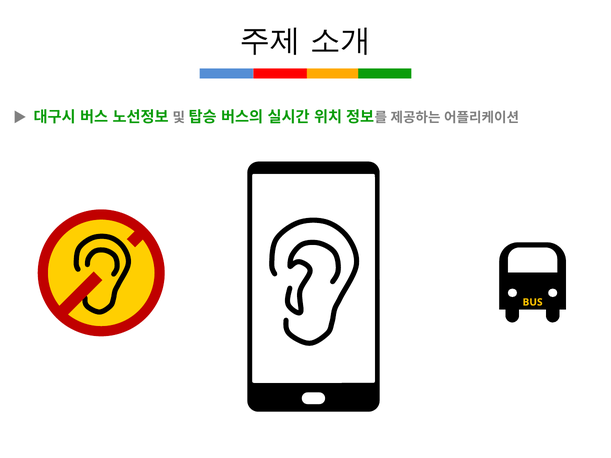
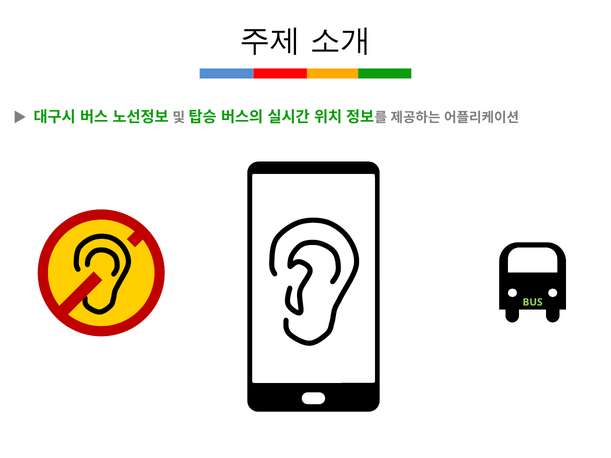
BUS colour: yellow -> light green (533, 302)
